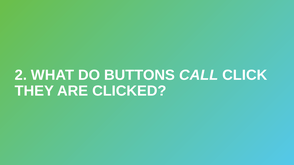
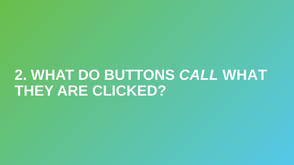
CALL CLICK: CLICK -> WHAT (245, 75)
